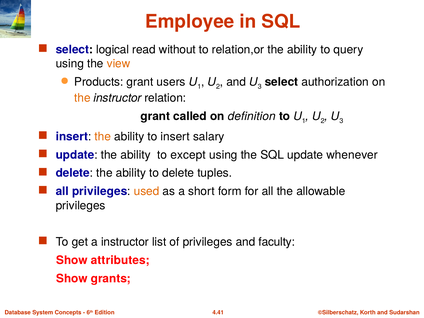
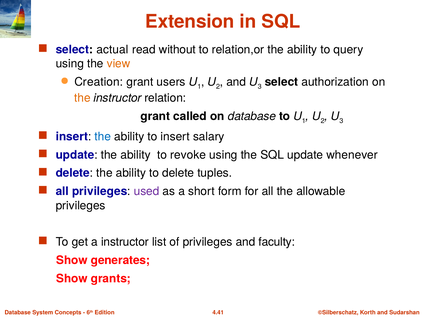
Employee: Employee -> Extension (190, 22)
logical: logical -> actual (113, 50)
Products: Products -> Creation (99, 82)
on definition: definition -> database (252, 116)
the colour: orange -> blue (103, 137)
except: except -> revoke (188, 155)
used colour: orange -> purple (147, 191)
attributes: attributes -> generates (120, 260)
